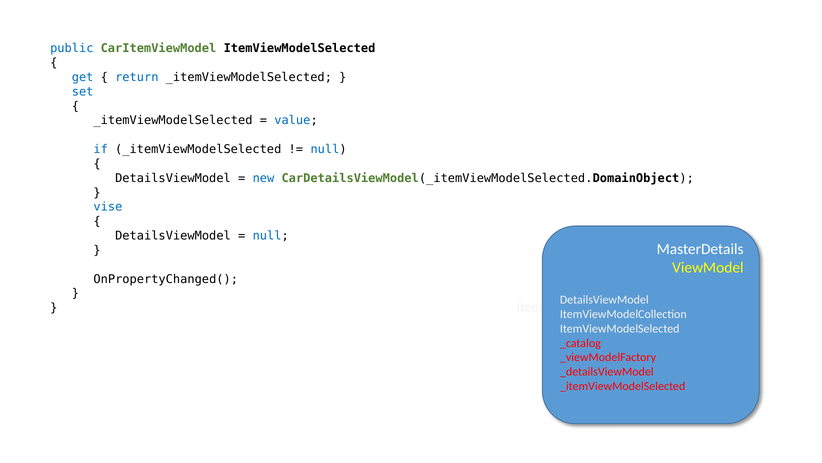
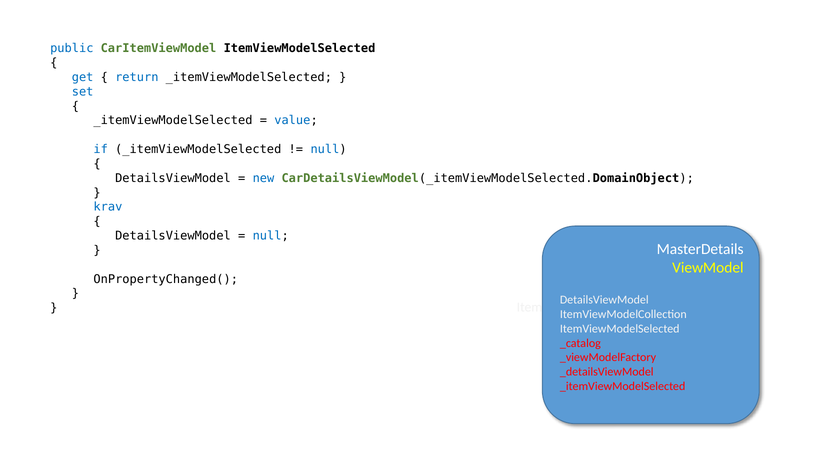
vise: vise -> krav (108, 207)
